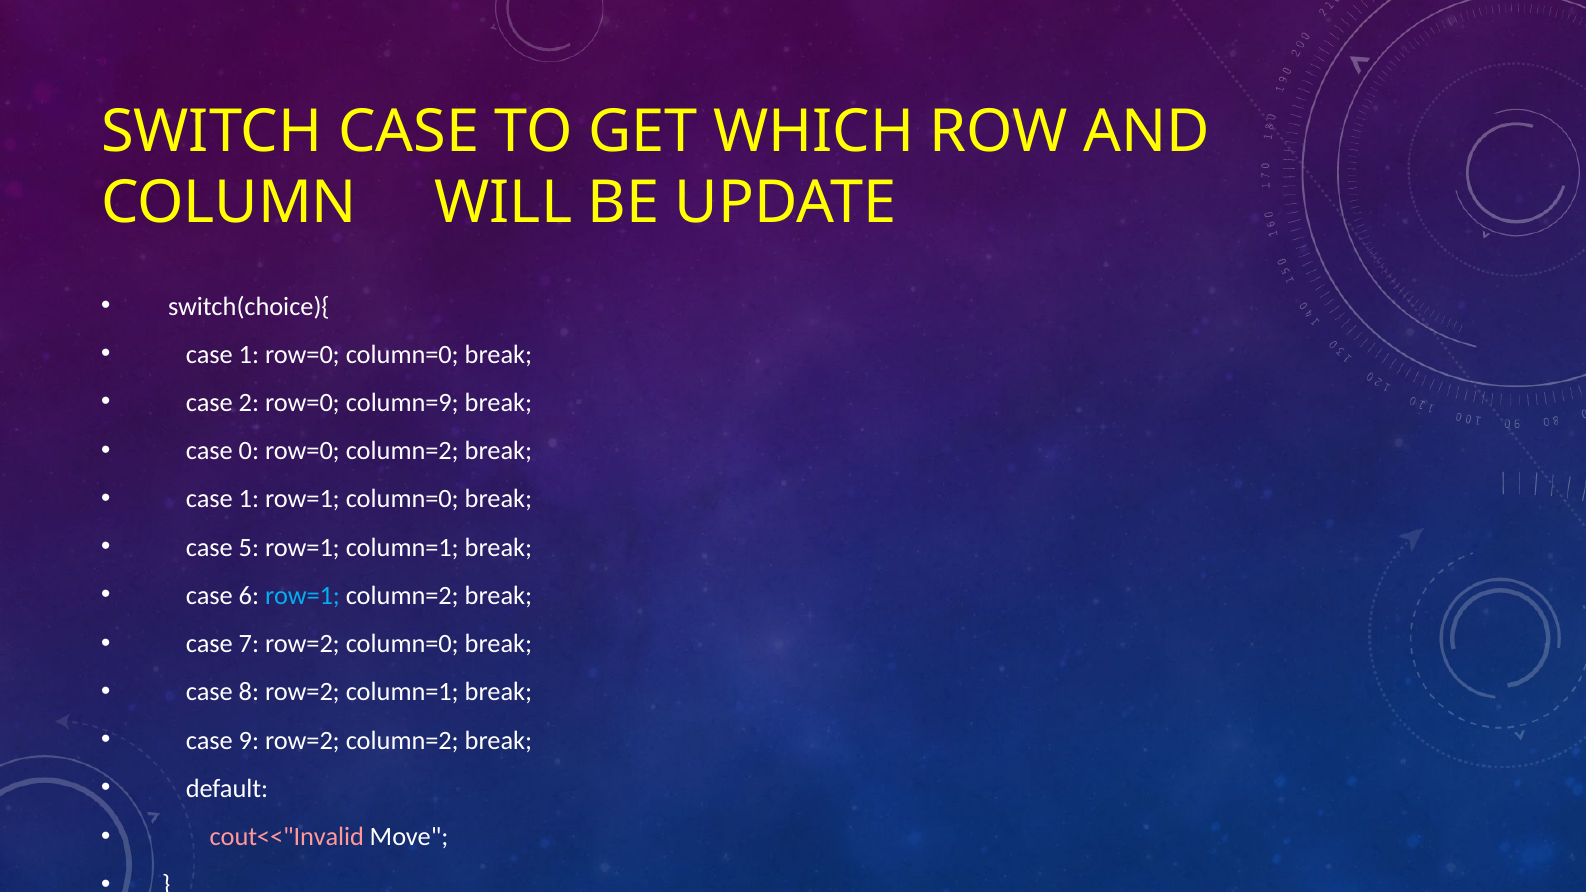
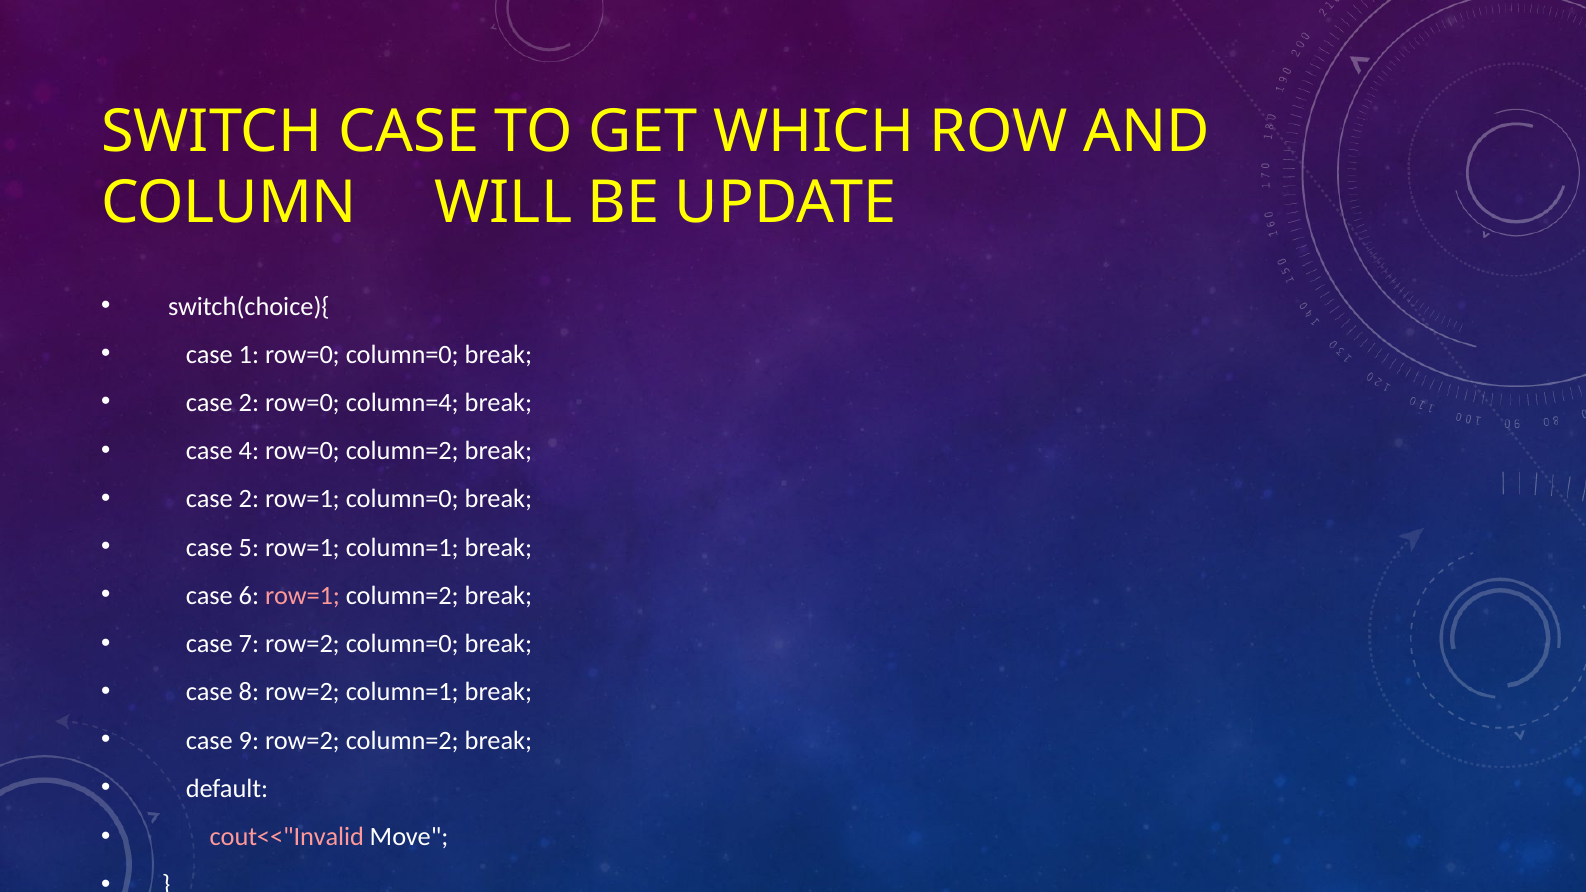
column=9: column=9 -> column=4 (402, 403)
0: 0 -> 4 (249, 451)
1: 1 -> 2 (249, 499)
row=1 colour: light blue -> pink (302, 596)
